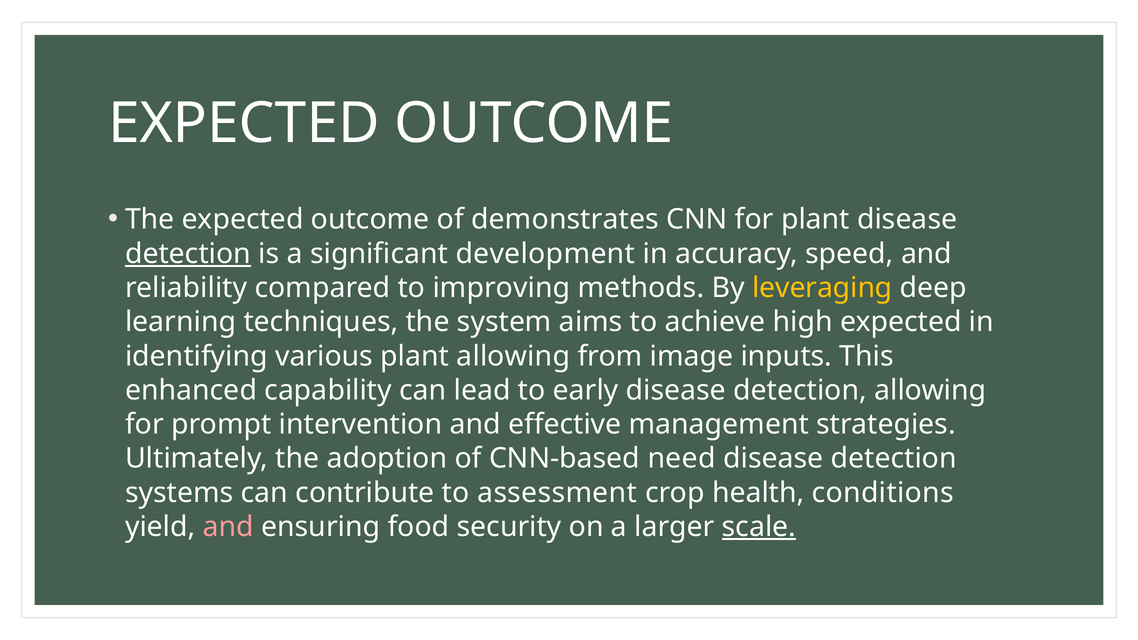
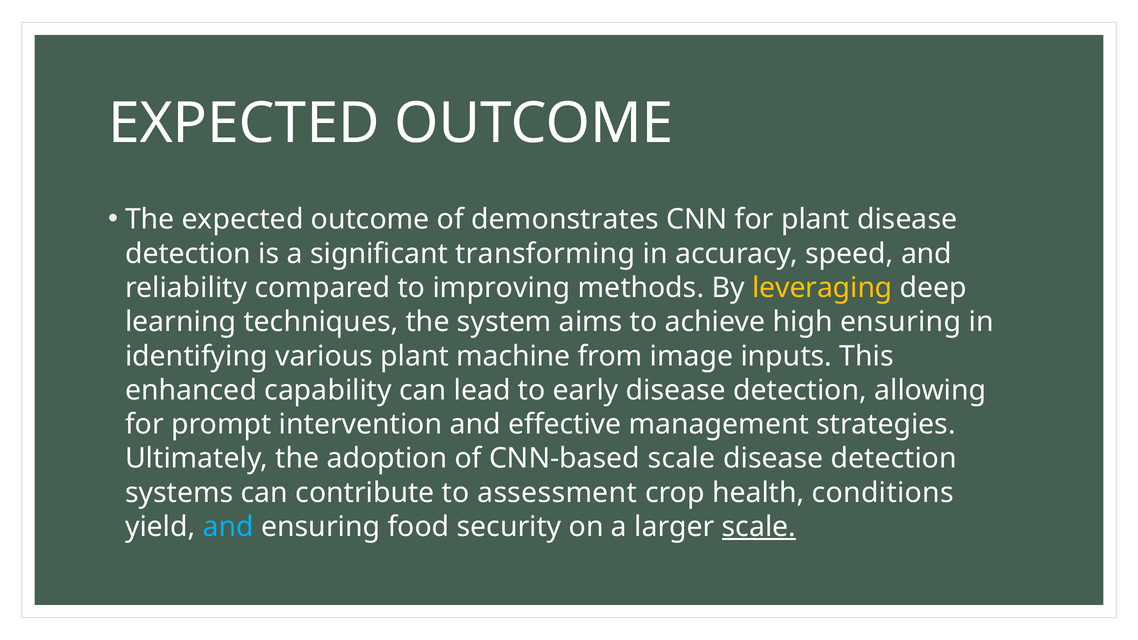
detection underline: present -> none (188, 254)
development: development -> transforming (545, 254)
high expected: expected -> ensuring (901, 322)
plant allowing: allowing -> machine (513, 356)
CNN-based need: need -> scale (682, 459)
and colour: pink -> light blue (228, 527)
